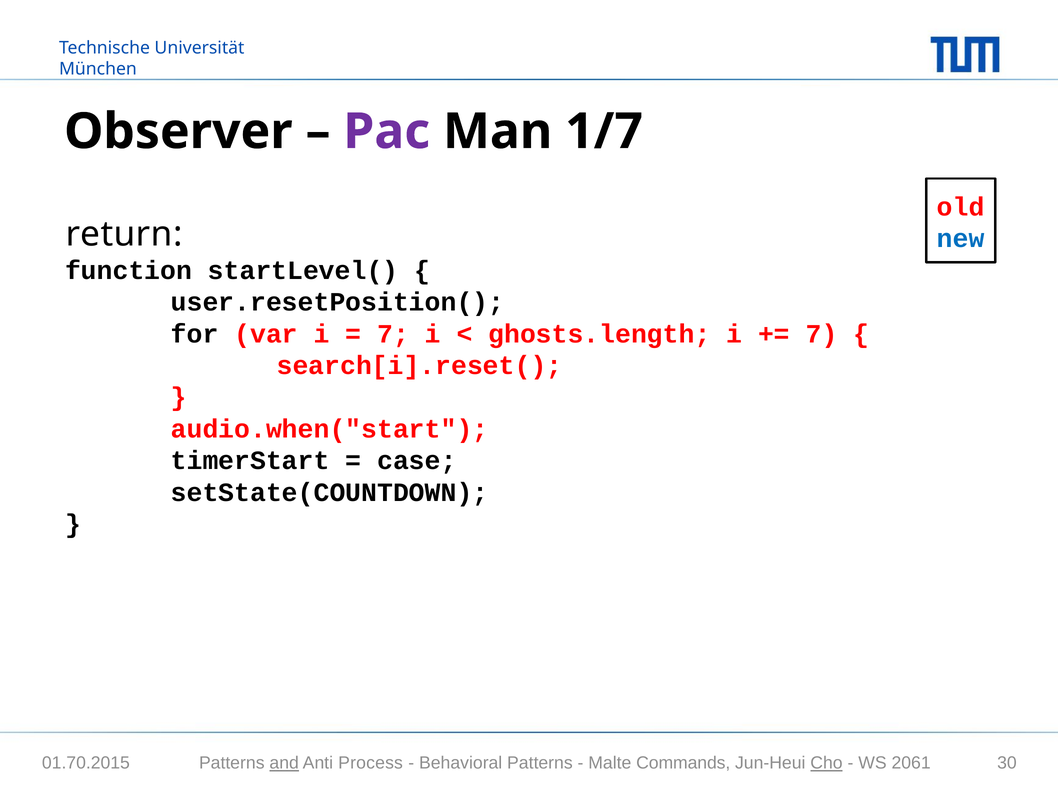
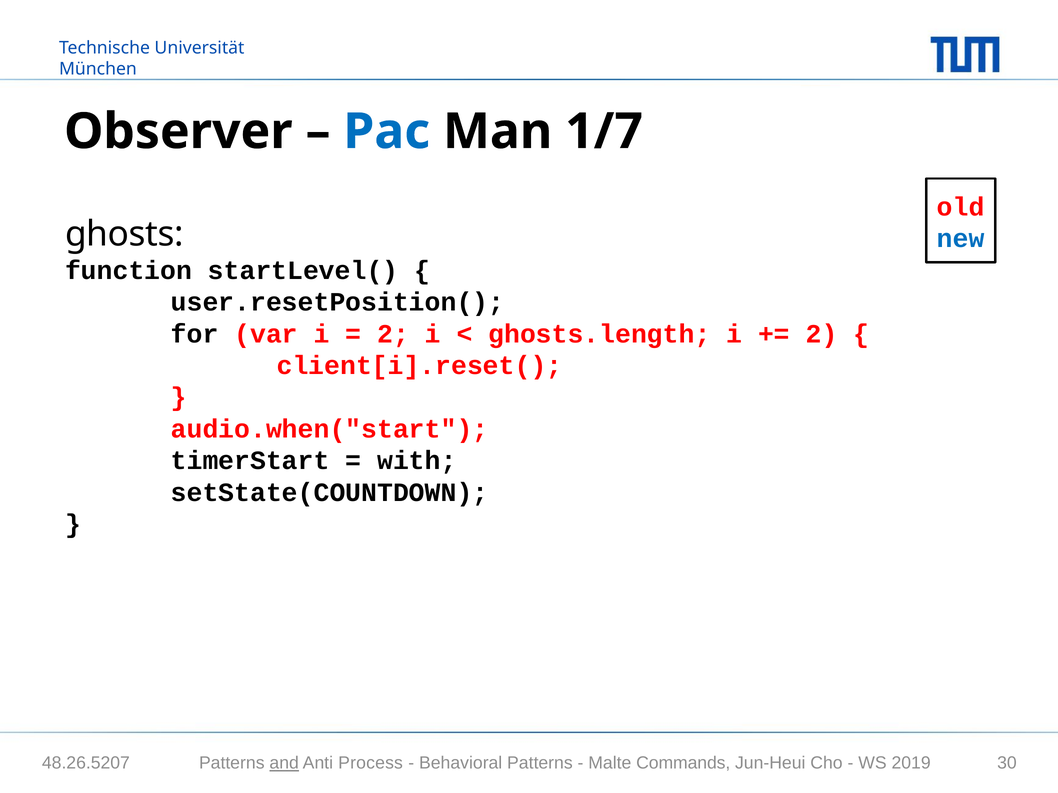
Pac colour: purple -> blue (387, 132)
return: return -> ghosts (124, 234)
7: 7 -> 2 (393, 334)
7: 7 -> 2 (822, 334)
search[i].reset(: search[i].reset( -> client[i].reset( (419, 366)
case: case -> with (417, 461)
01.70.2015: 01.70.2015 -> 48.26.5207 (86, 764)
Cho underline: present -> none (826, 764)
2061: 2061 -> 2019 (911, 764)
